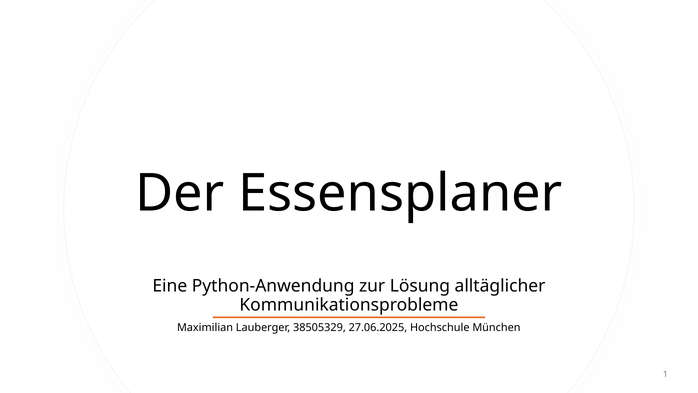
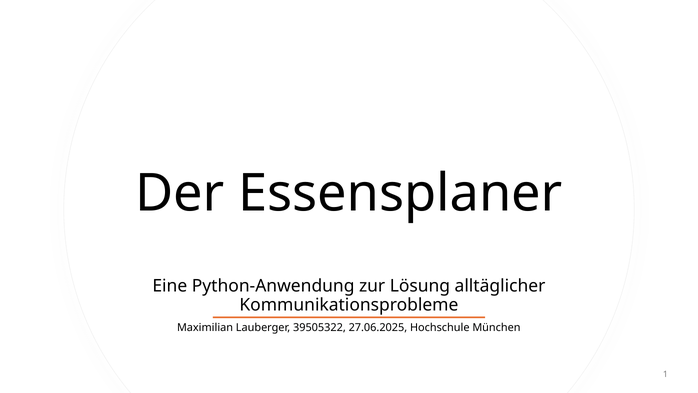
38505329: 38505329 -> 39505322 (319, 327)
